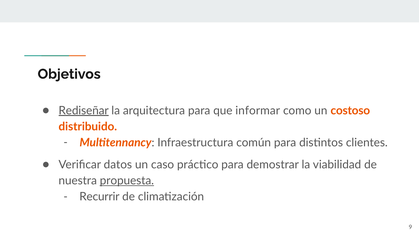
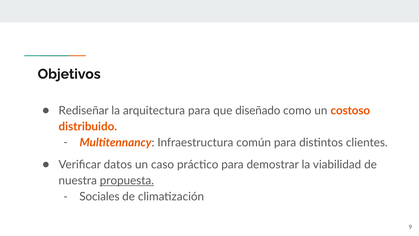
Rediseñar underline: present -> none (84, 110)
informar: informar -> diseñado (258, 110)
Recurrir: Recurrir -> Sociales (99, 197)
